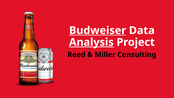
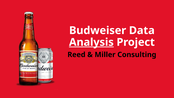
Budweiser underline: present -> none (98, 30)
